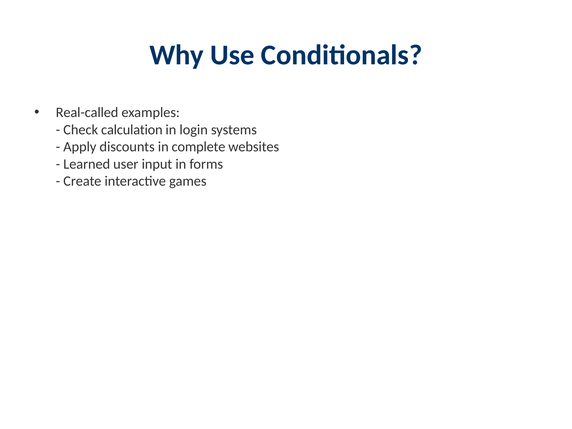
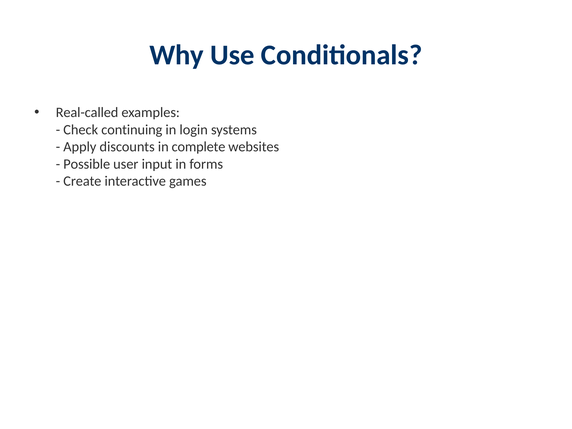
calculation: calculation -> continuing (132, 130)
Learned: Learned -> Possible (87, 164)
